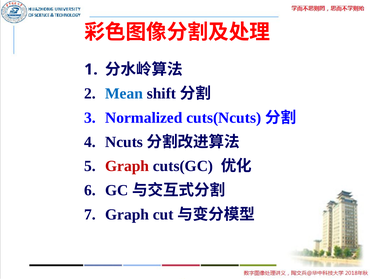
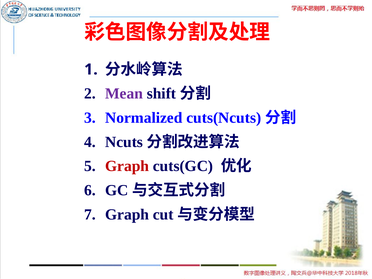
Mean colour: blue -> purple (124, 94)
